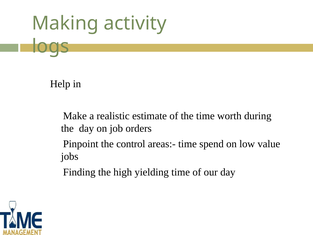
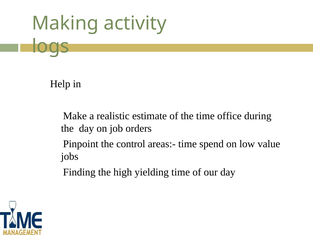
worth: worth -> office (229, 116)
